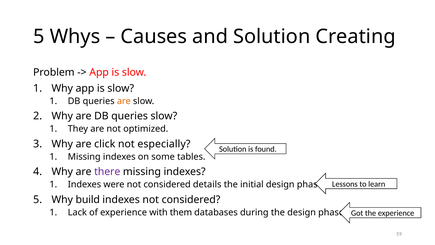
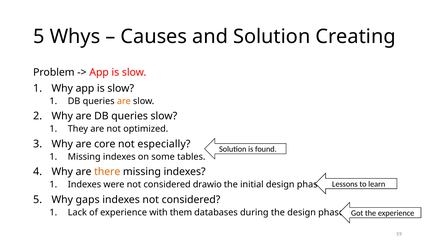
click: click -> core (105, 144)
there colour: purple -> orange (107, 172)
details: details -> drawio (207, 184)
build: build -> gaps (88, 199)
